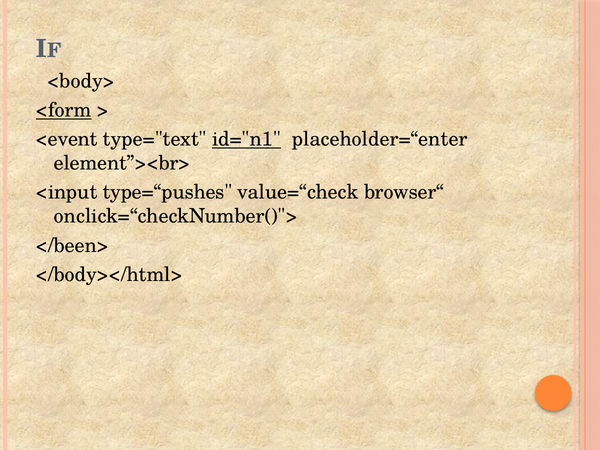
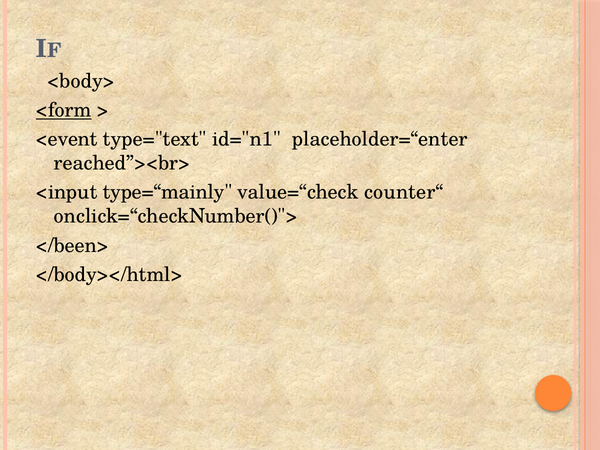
id="n1 underline: present -> none (246, 139)
element”><br>: element”><br> -> reached”><br> (122, 163)
type=“pushes: type=“pushes -> type=“mainly (167, 192)
browser“: browser“ -> counter“ (404, 192)
